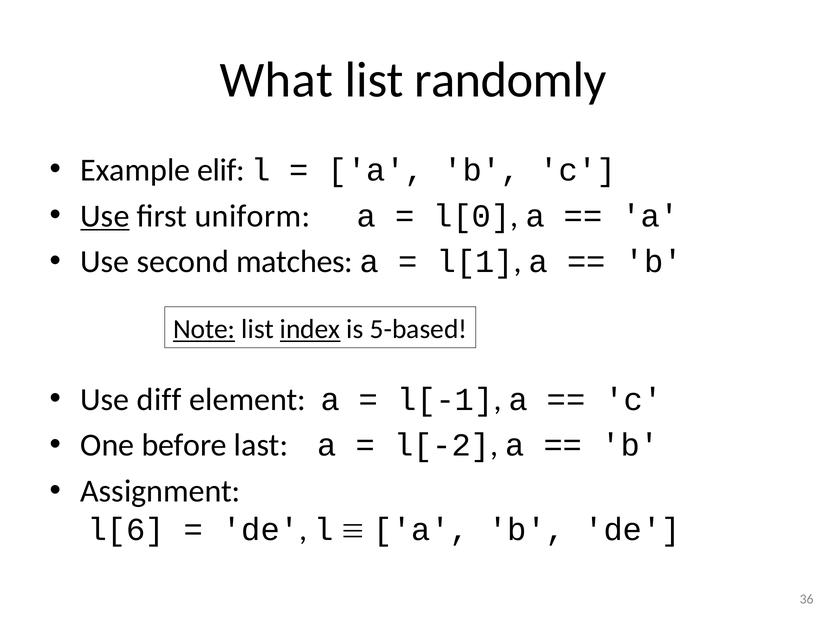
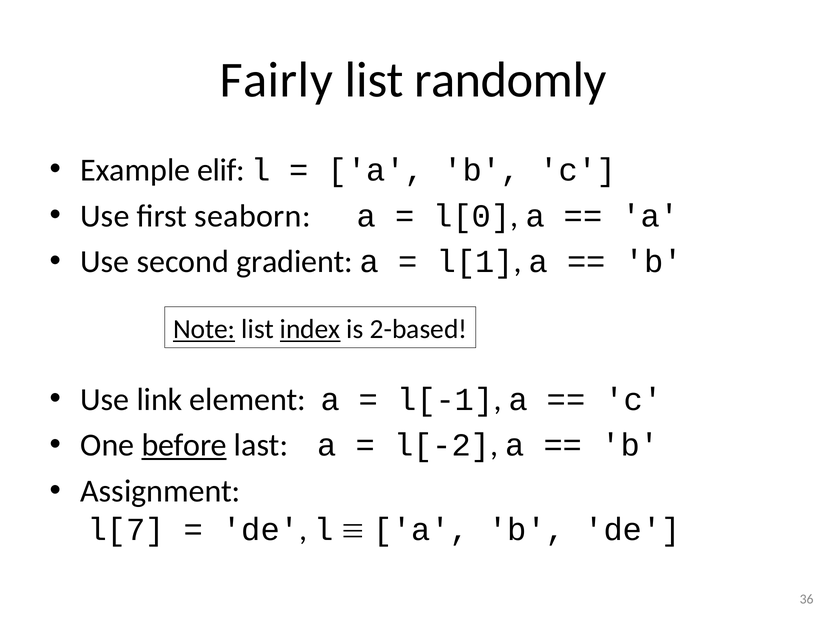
What: What -> Fairly (276, 80)
Use underline: present -> none (105, 216)
uniform: uniform -> seaborn (253, 216)
matches: matches -> gradient (294, 262)
5-based: 5-based -> 2-based (419, 329)
diff: diff -> link (160, 399)
before underline: none -> present (184, 445)
l[6: l[6 -> l[7 (126, 530)
